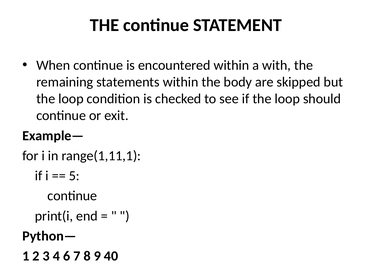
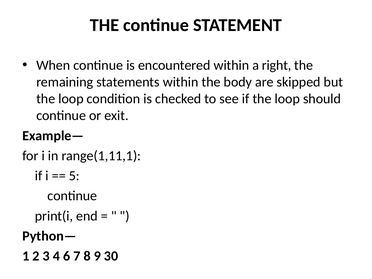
with: with -> right (277, 65)
40: 40 -> 30 (111, 256)
